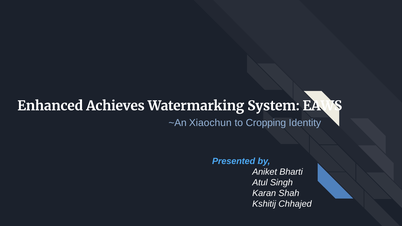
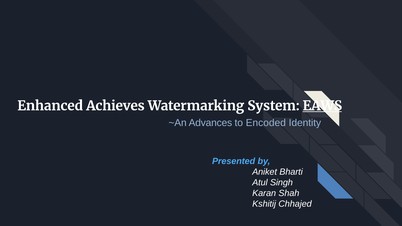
EAWS underline: none -> present (322, 106)
Xiaochun: Xiaochun -> Advances (210, 123)
Cropping: Cropping -> Encoded (266, 123)
